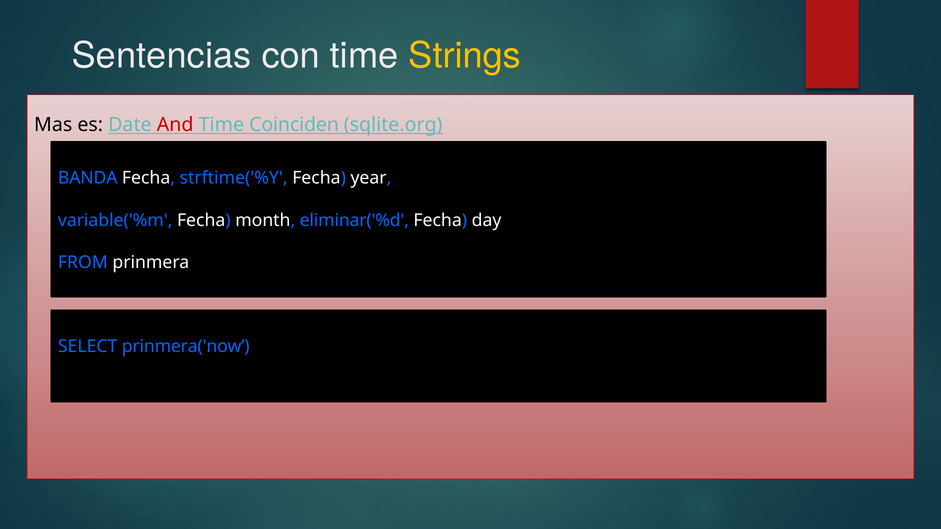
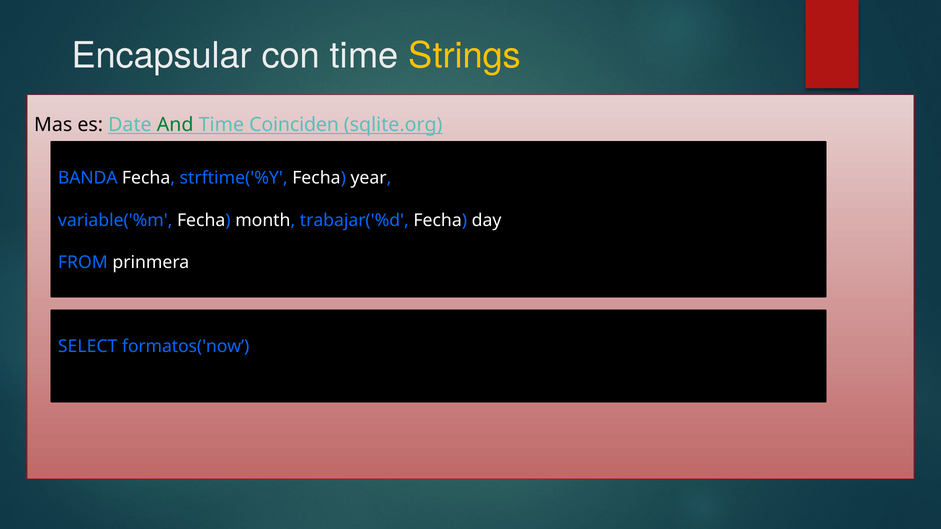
Sentencias: Sentencias -> Encapsular (162, 56)
And colour: red -> green (175, 125)
eliminar('%d: eliminar('%d -> trabajar('%d (354, 220)
prinmera('now: prinmera('now -> formatos('now (186, 347)
